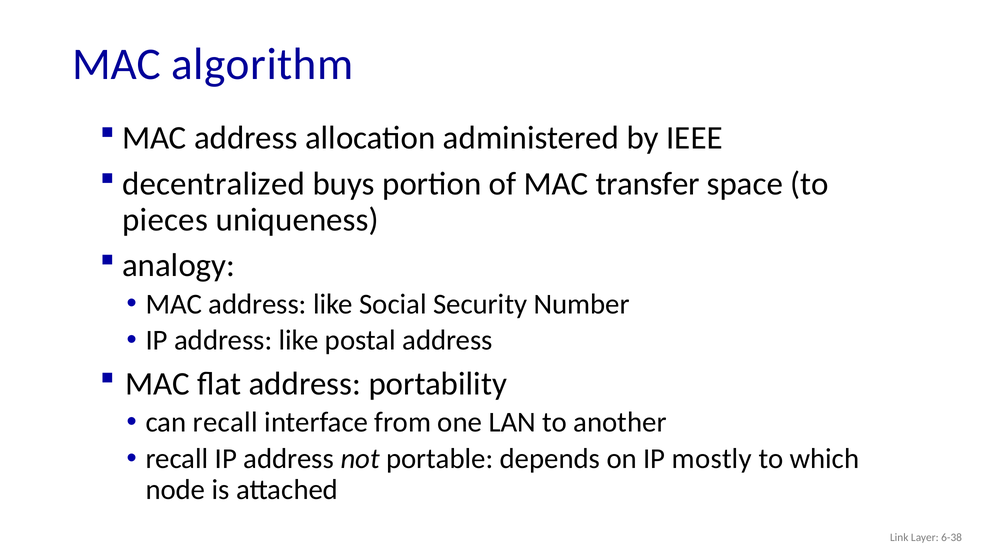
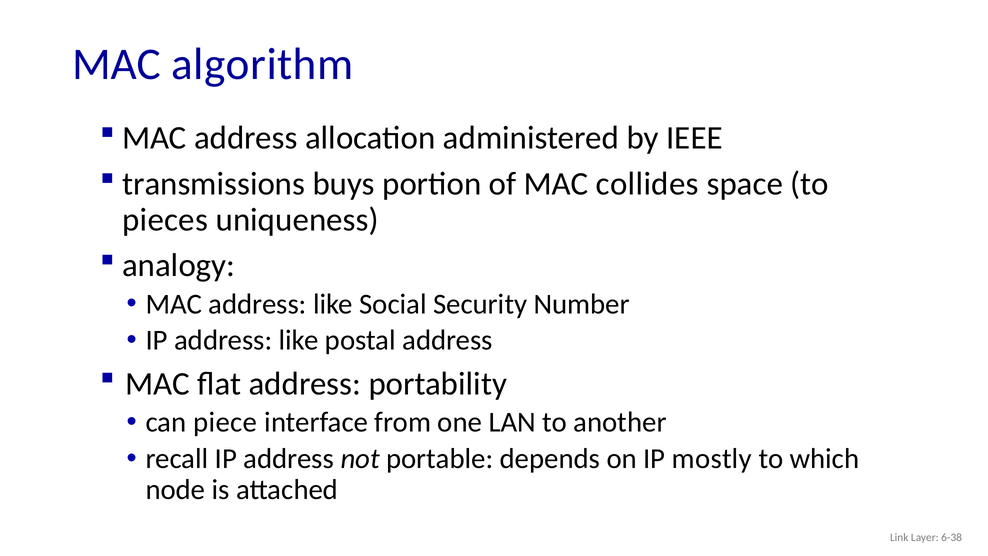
decentralized: decentralized -> transmissions (214, 184)
transfer: transfer -> collides (647, 184)
can recall: recall -> piece (225, 422)
